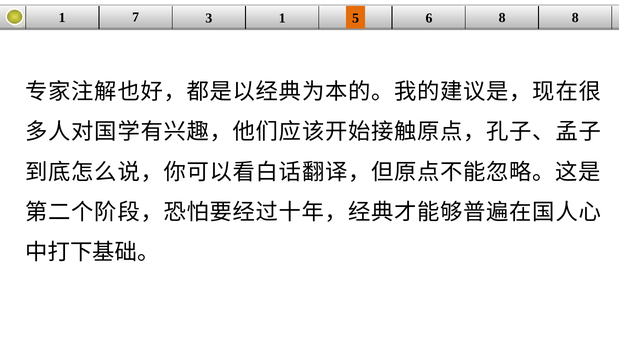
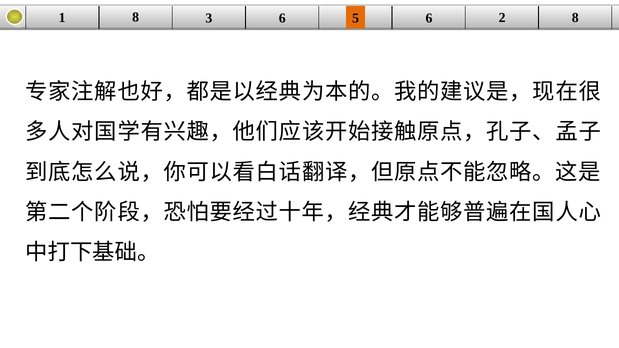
1 7: 7 -> 8 (136, 17)
3 1: 1 -> 6 (282, 18)
6 8: 8 -> 2 (502, 18)
